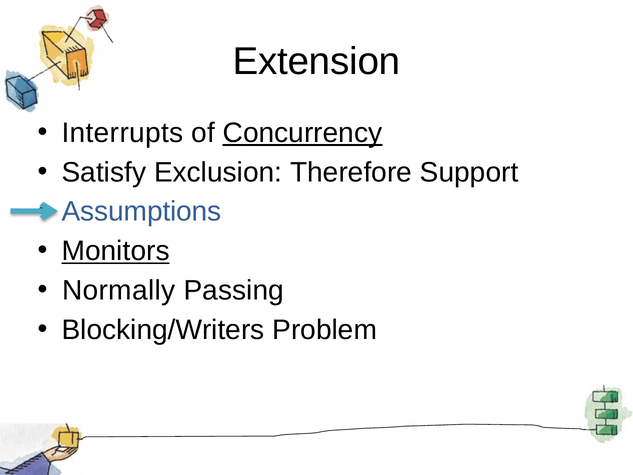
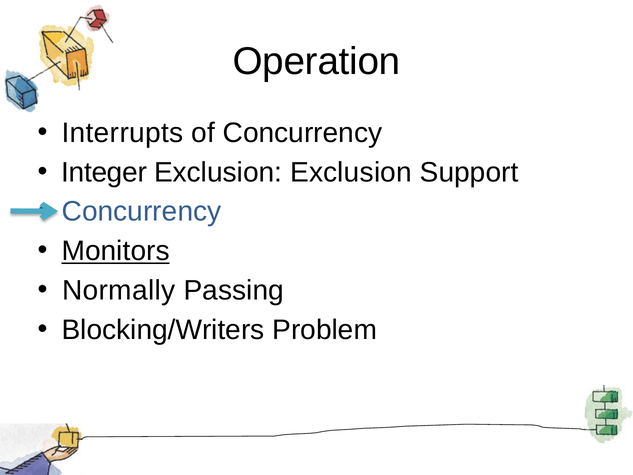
Extension: Extension -> Operation (317, 61)
Concurrency underline: present -> none (302, 133)
Satisfy: Satisfy -> Integer (104, 172)
Exclusion Therefore: Therefore -> Exclusion (351, 172)
Assumptions: Assumptions -> Concurrency (142, 212)
